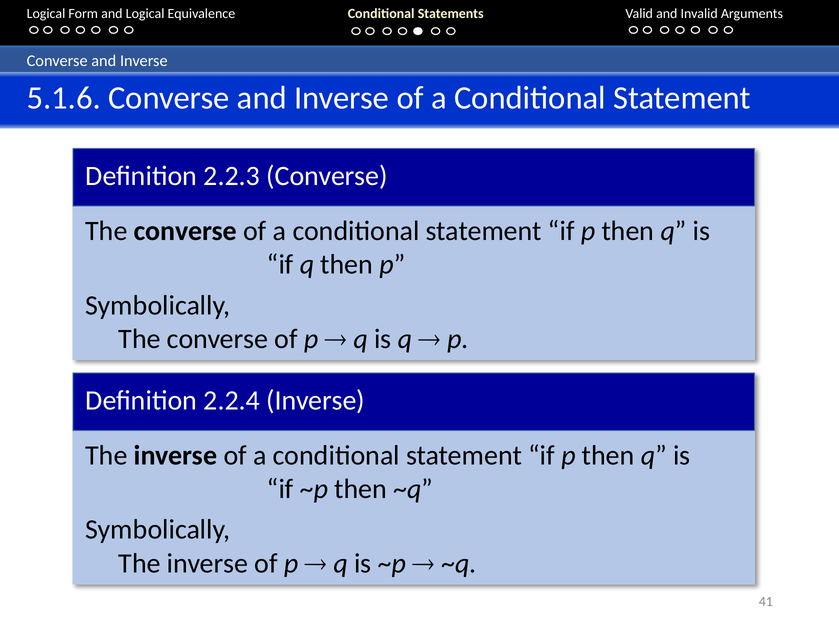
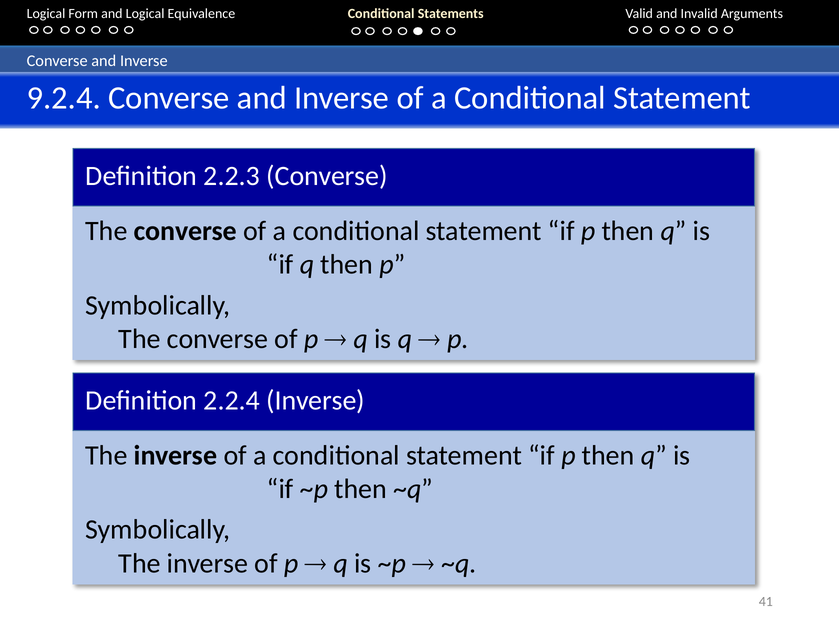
5.1.6: 5.1.6 -> 9.2.4 (64, 98)
